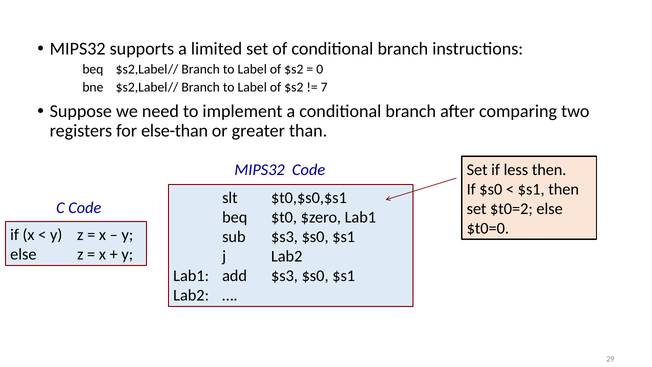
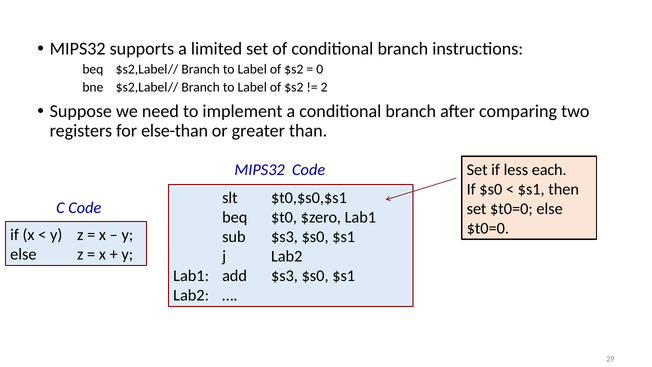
7: 7 -> 2 (324, 87)
less then: then -> each (549, 170)
set $t0=2: $t0=2 -> $t0=0 (511, 209)
